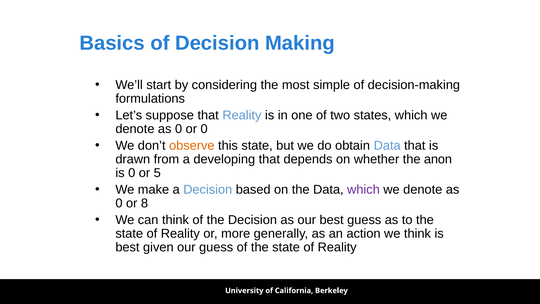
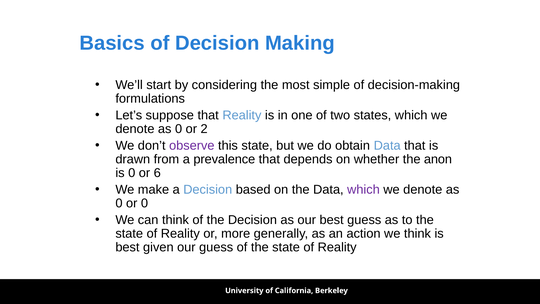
or 0: 0 -> 2 (204, 129)
observe colour: orange -> purple (192, 145)
developing: developing -> prevalence (224, 159)
5: 5 -> 6 (157, 173)
or 8: 8 -> 0 (144, 203)
